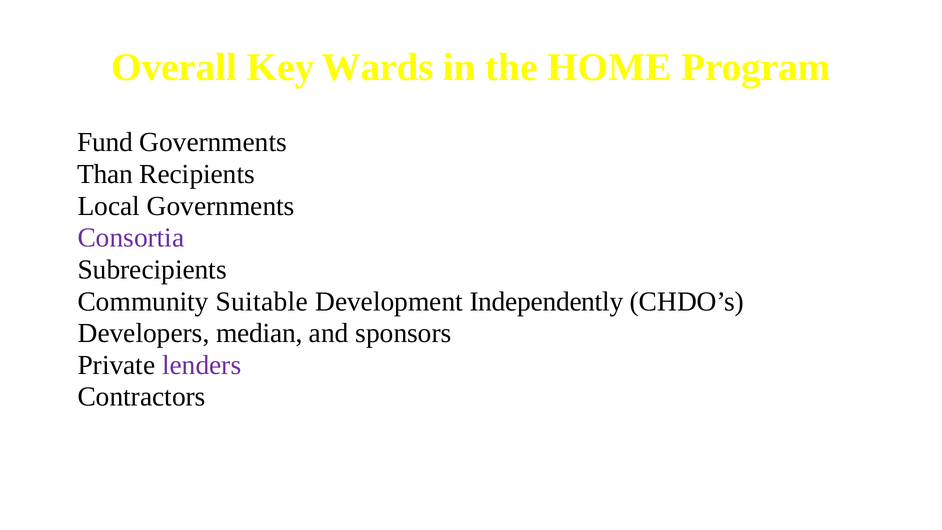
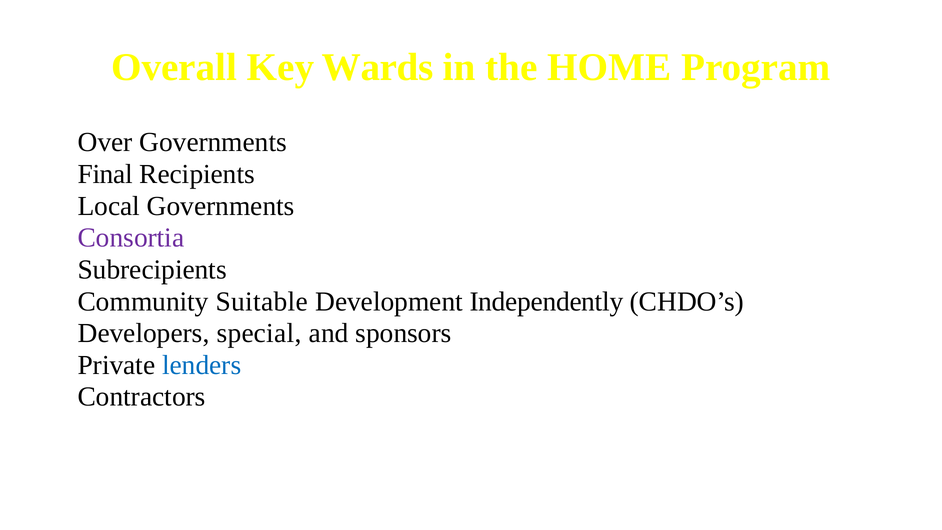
Fund: Fund -> Over (105, 142)
Than: Than -> Final (105, 174)
median: median -> special (259, 333)
lenders colour: purple -> blue (202, 365)
